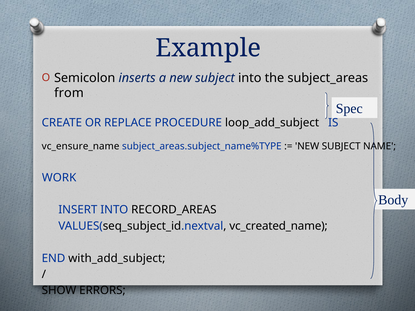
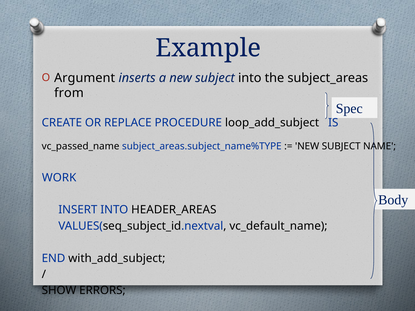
Semicolon: Semicolon -> Argument (85, 78)
vc_ensure_name: vc_ensure_name -> vc_passed_name (81, 146)
RECORD_AREAS: RECORD_AREAS -> HEADER_AREAS (174, 210)
vc_created_name: vc_created_name -> vc_default_name (278, 226)
